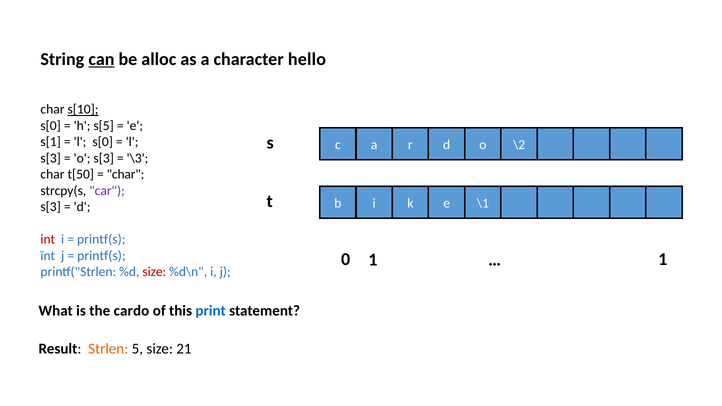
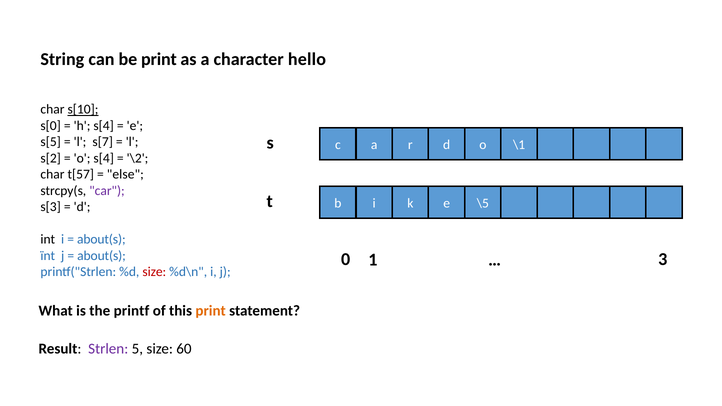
can underline: present -> none (101, 59)
be alloc: alloc -> print (159, 59)
h s[5: s[5 -> s[4 (104, 126)
s[1: s[1 -> s[5 (51, 142)
l s[0: s[0 -> s[7 (103, 142)
\2: \2 -> \1 (519, 145)
s[3: s[3 -> s[2 (51, 158)
o s[3: s[3 -> s[4 (104, 158)
\3: \3 -> \2 (138, 158)
t[50: t[50 -> t[57 (81, 175)
char: char -> else (125, 175)
\1: \1 -> \5 (483, 203)
int colour: red -> black (48, 240)
printf(s: printf(s -> about(s (101, 240)
printf(s: printf(s -> about(s (102, 256)
0 1: 1 -> 3 (663, 259)
cardo: cardo -> printf (131, 311)
print colour: blue -> orange (211, 311)
Strlen colour: orange -> purple (108, 349)
21: 21 -> 60 (184, 349)
